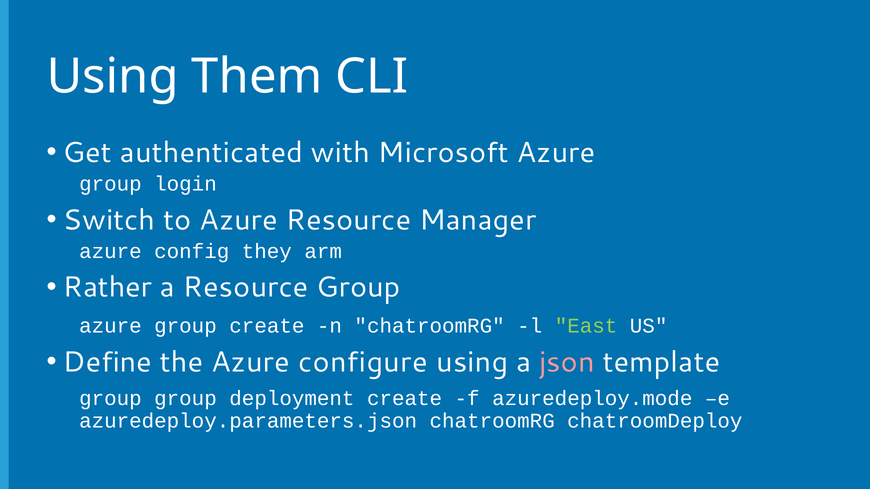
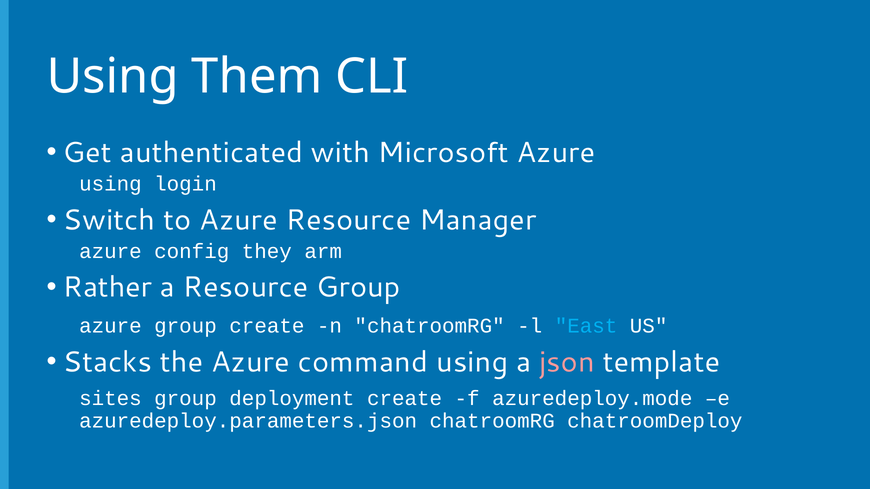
group: group -> using (110, 184)
East colour: light green -> light blue (586, 326)
Define: Define -> Stacks (107, 362)
configure: configure -> command (363, 362)
group: group -> sites (110, 399)
